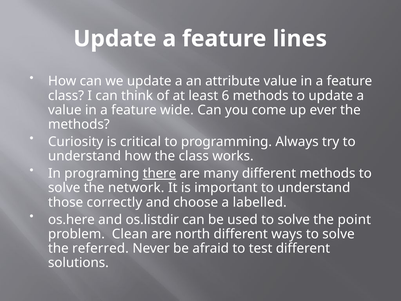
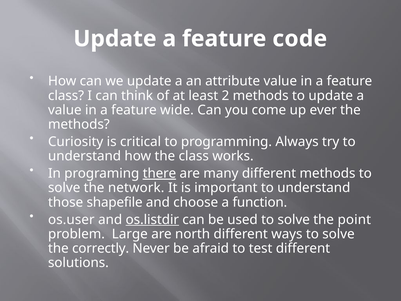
lines: lines -> code (300, 39)
6: 6 -> 2 (225, 96)
correctly: correctly -> shapefile (115, 202)
labelled: labelled -> function (260, 202)
os.here: os.here -> os.user (71, 219)
os.listdir underline: none -> present (152, 219)
Clean: Clean -> Large (130, 234)
referred: referred -> correctly (101, 248)
